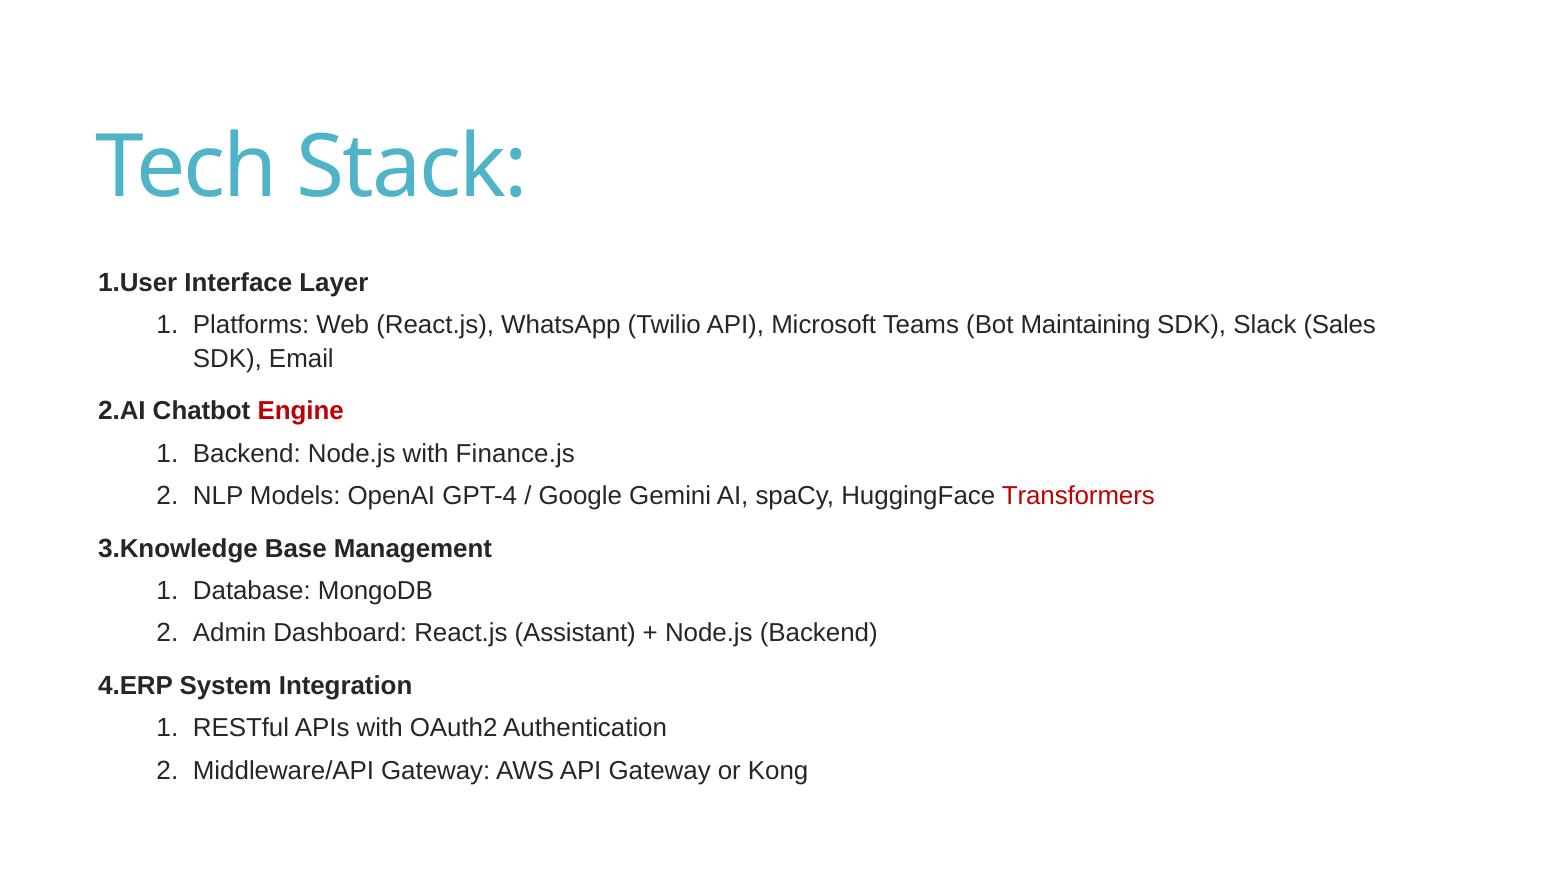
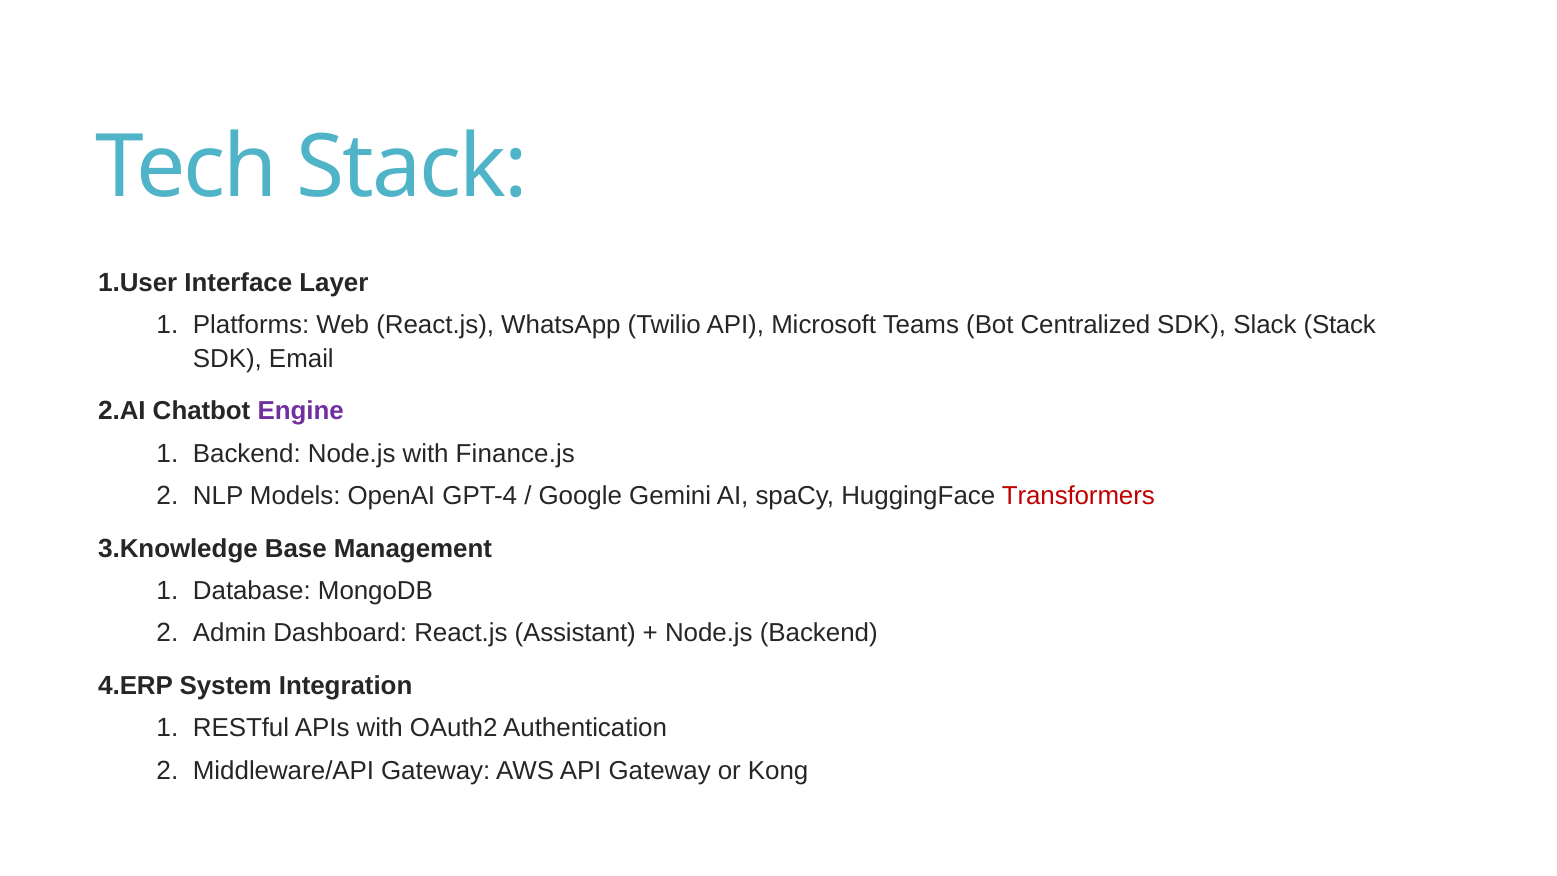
Maintaining: Maintaining -> Centralized (1085, 325)
Slack Sales: Sales -> Stack (1340, 325)
Engine colour: red -> purple (301, 411)
